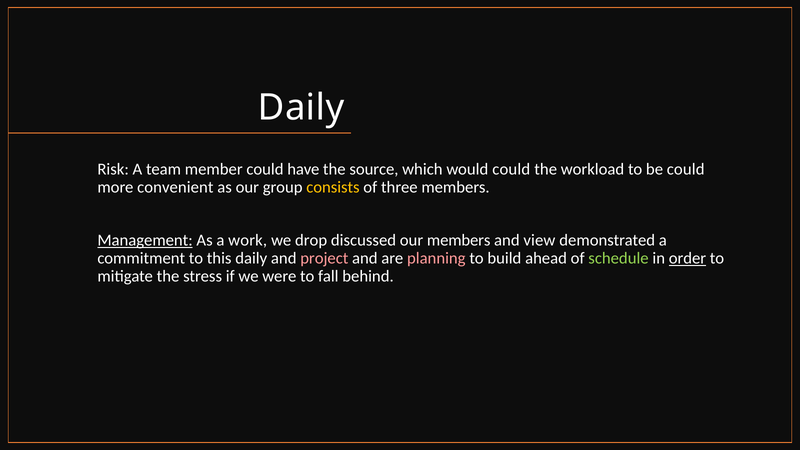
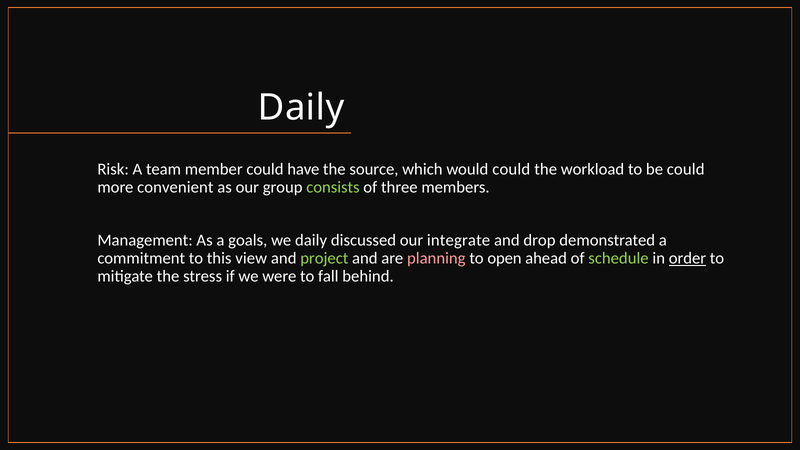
consists colour: yellow -> light green (333, 187)
Management underline: present -> none (145, 240)
work: work -> goals (248, 240)
we drop: drop -> daily (311, 240)
our members: members -> integrate (459, 240)
view: view -> drop (539, 240)
this daily: daily -> view (251, 258)
project colour: pink -> light green (324, 258)
build: build -> open (504, 258)
